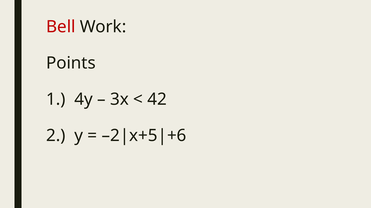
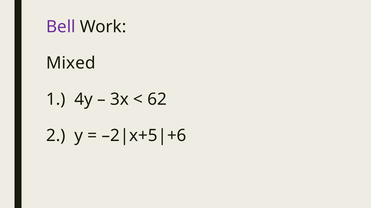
Bell colour: red -> purple (61, 27)
Points: Points -> Mixed (71, 63)
42: 42 -> 62 (157, 100)
